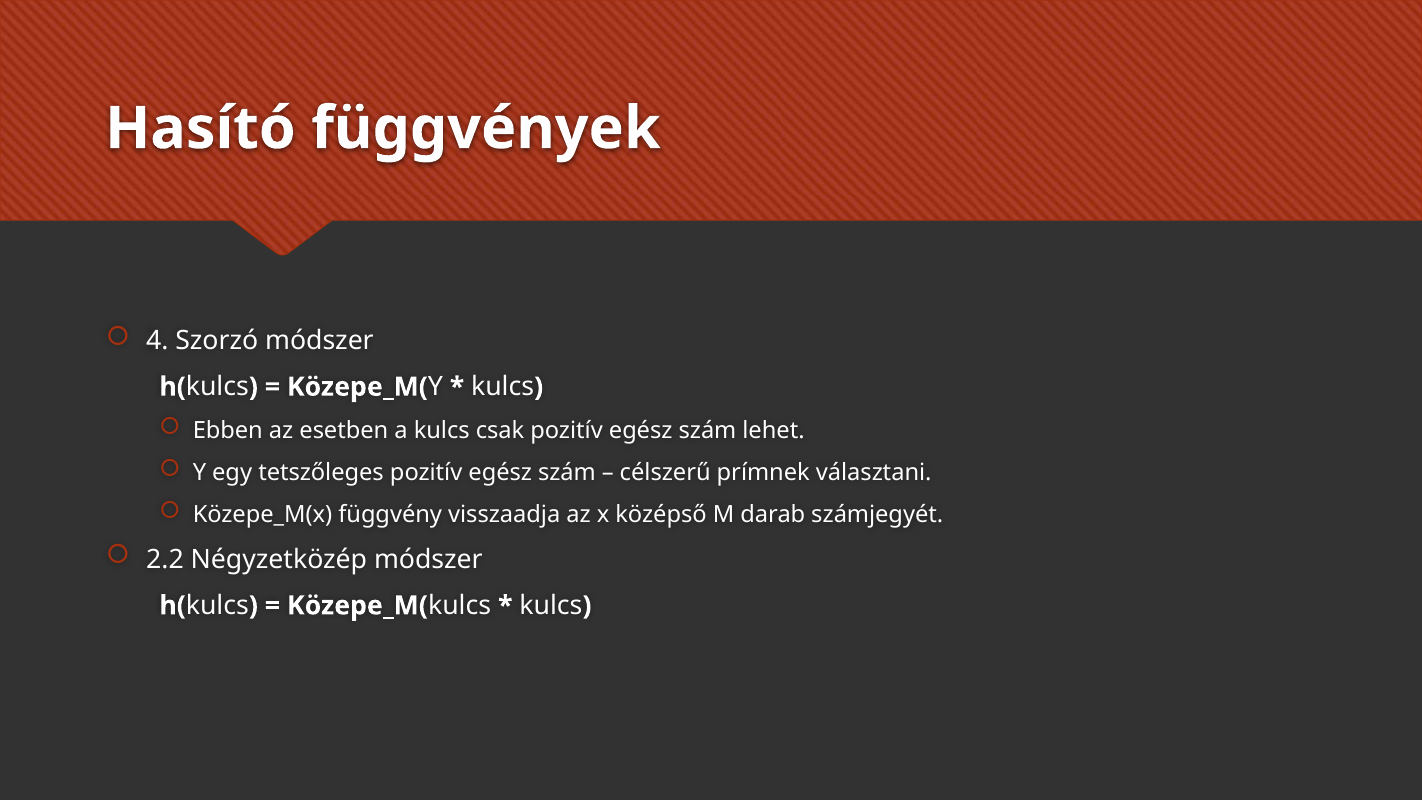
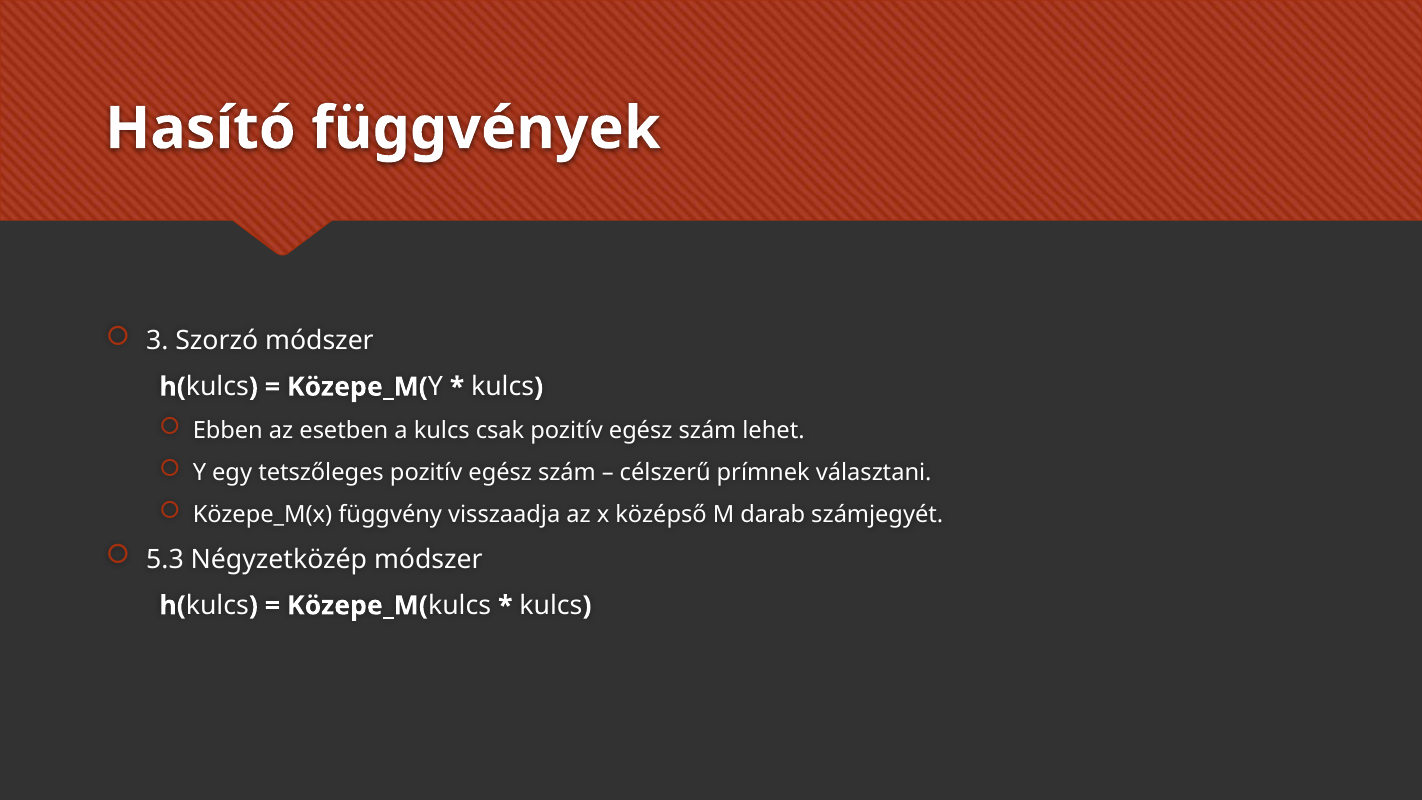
4: 4 -> 3 (157, 341)
2.2: 2.2 -> 5.3 (165, 559)
